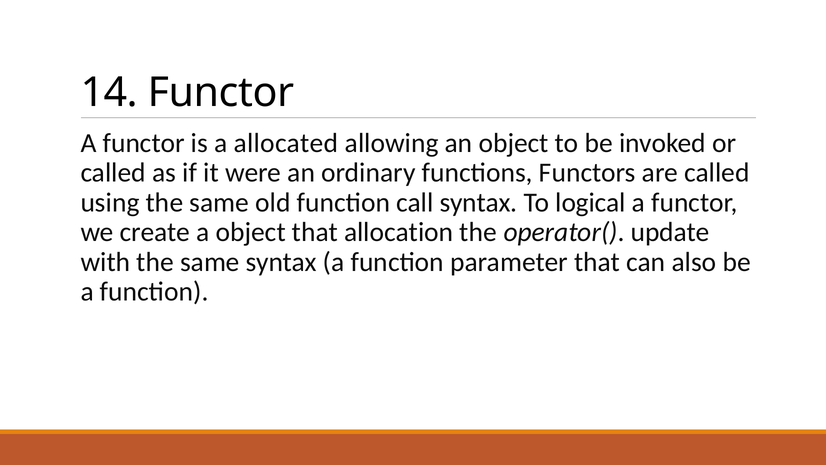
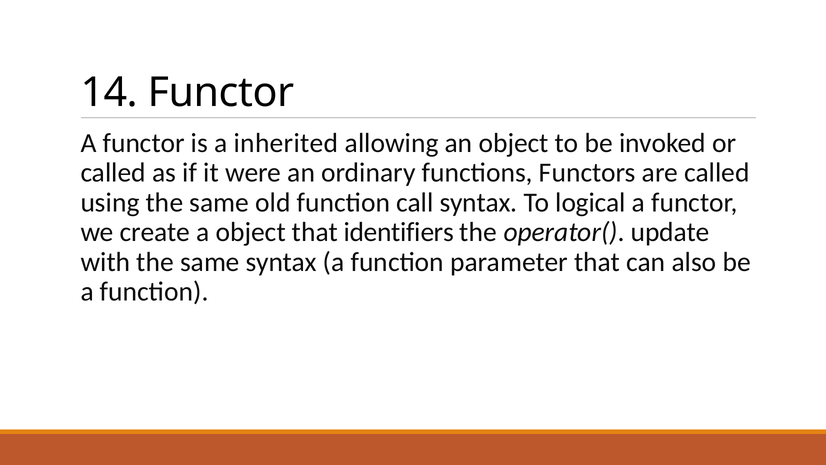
allocated: allocated -> inherited (286, 143)
allocation: allocation -> identifiers (399, 232)
